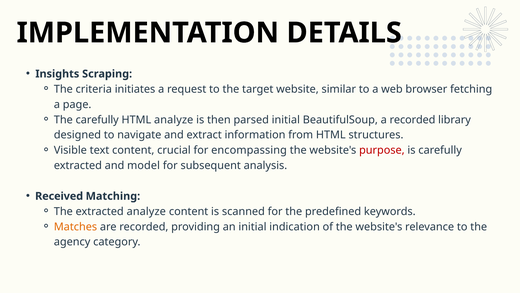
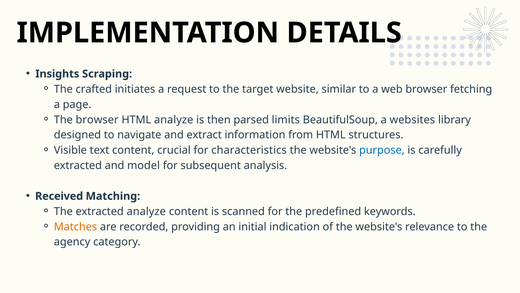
criteria: criteria -> crafted (94, 89)
The carefully: carefully -> browser (97, 120)
parsed initial: initial -> limits (286, 120)
a recorded: recorded -> websites (412, 120)
encompassing: encompassing -> characteristics (249, 150)
purpose colour: red -> blue (382, 150)
